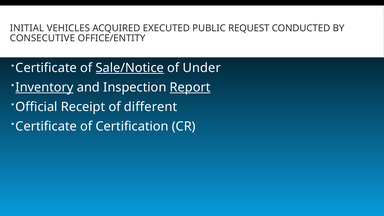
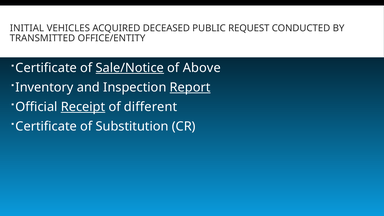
EXECUTED: EXECUTED -> DECEASED (166, 28)
CONSECUTIVE: CONSECUTIVE -> TRANSMITTED (42, 38)
Under: Under -> Above (202, 68)
Inventory underline: present -> none (44, 87)
Receipt underline: none -> present (83, 107)
Certification: Certification -> Substitution (132, 126)
